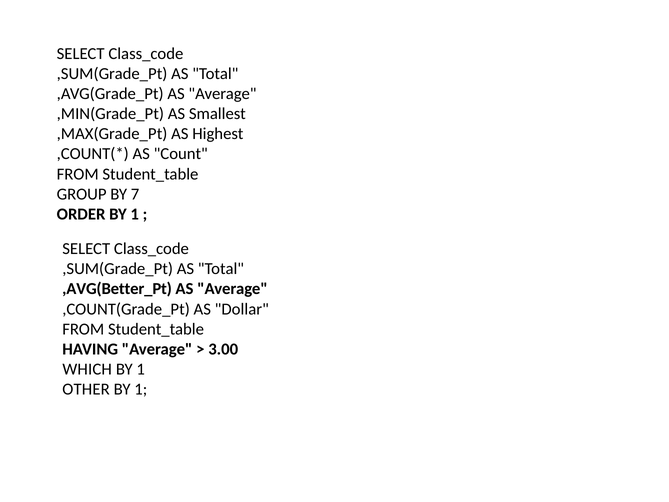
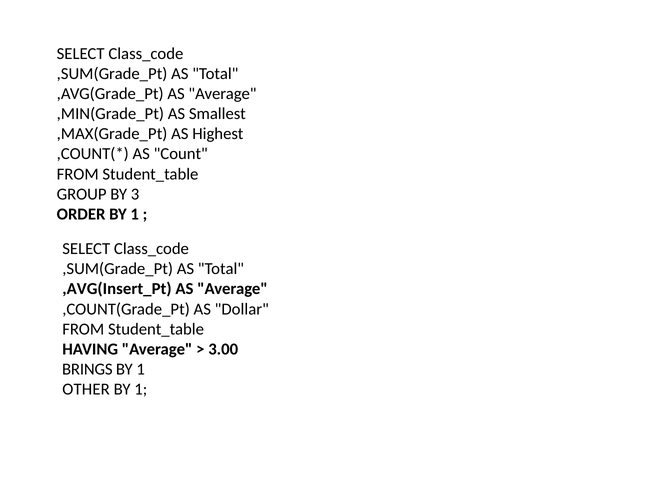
7: 7 -> 3 (135, 194)
,AVG(Better_Pt: ,AVG(Better_Pt -> ,AVG(Insert_Pt (117, 289)
WHICH: WHICH -> BRINGS (87, 369)
